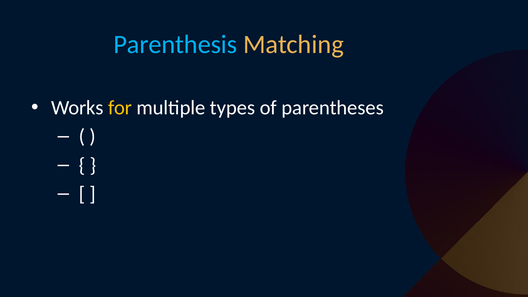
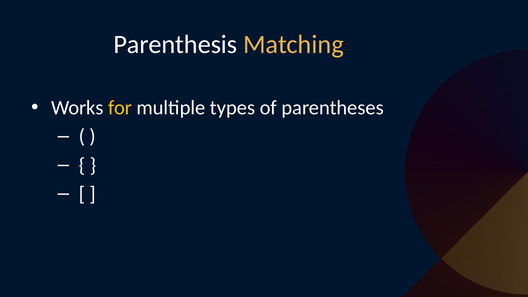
Parenthesis colour: light blue -> white (175, 45)
